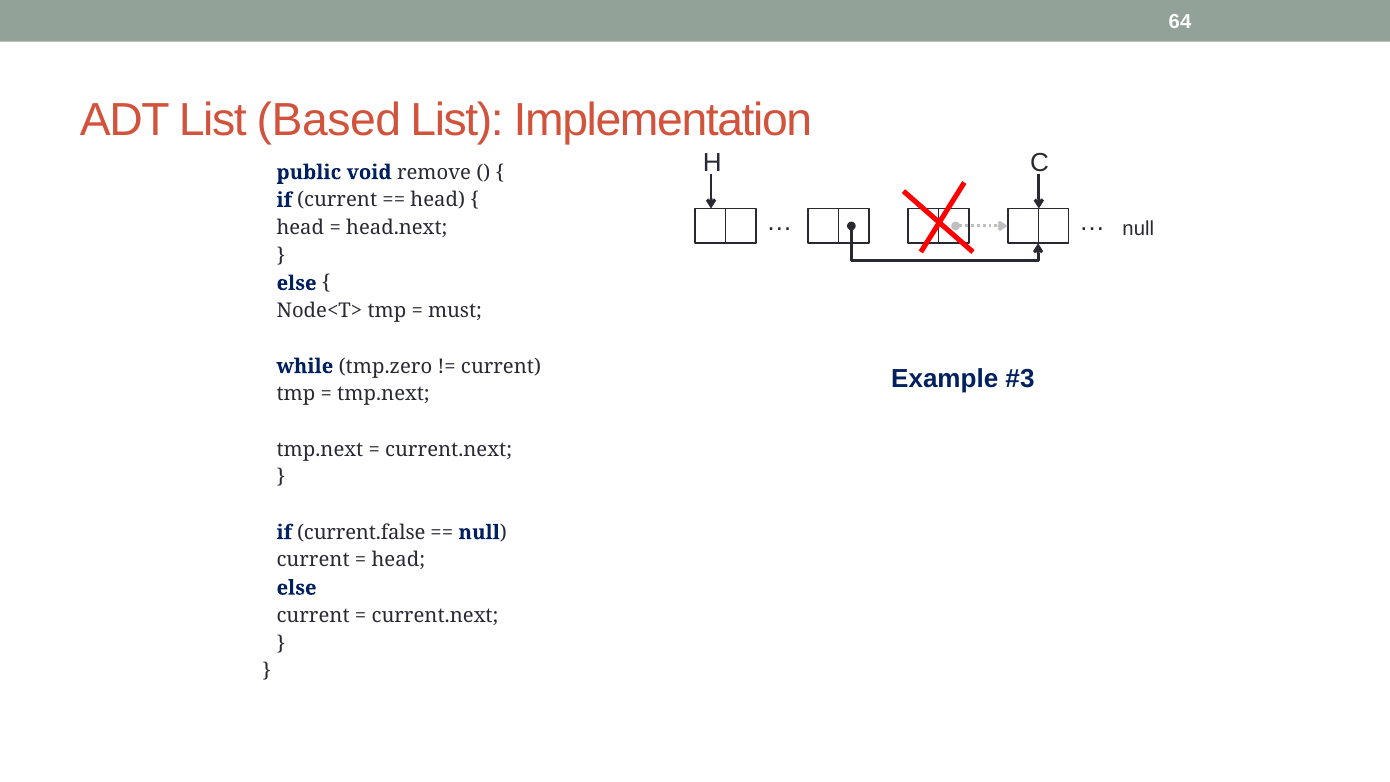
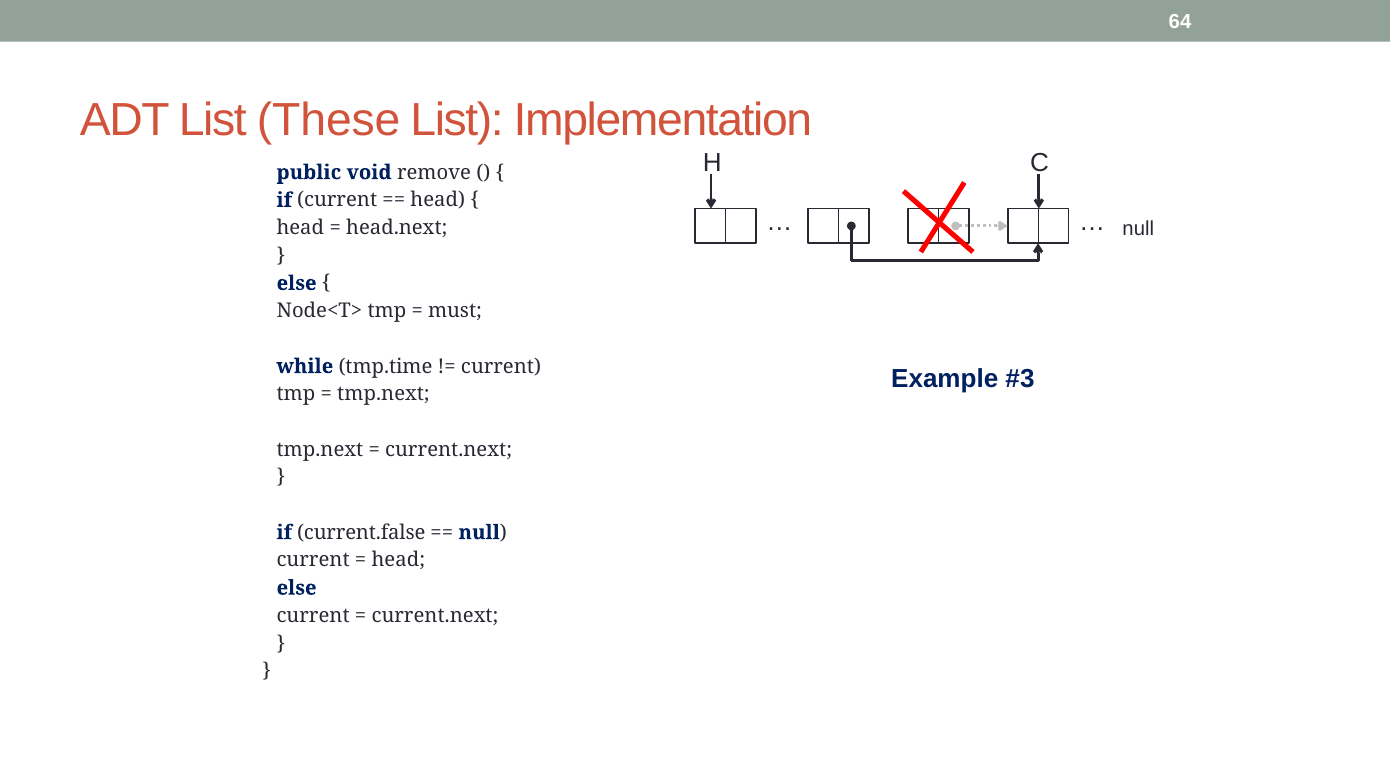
Based: Based -> These (329, 121)
tmp.zero: tmp.zero -> tmp.time (385, 366)
